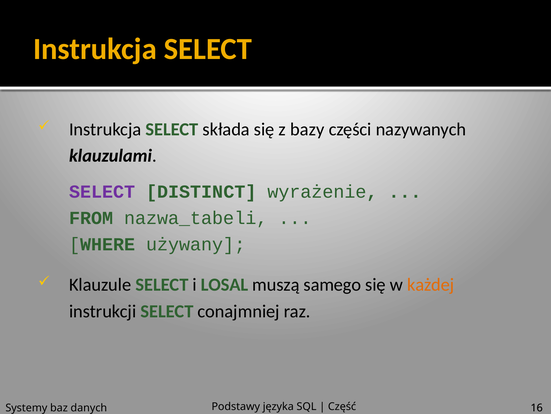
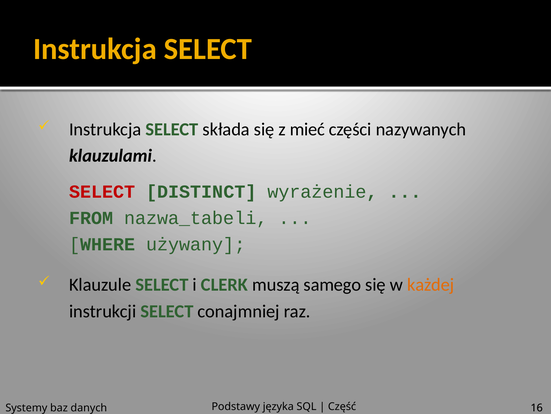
bazy: bazy -> mieć (307, 129)
SELECT colour: purple -> red (102, 191)
LOSAL: LOSAL -> CLERK (224, 284)
